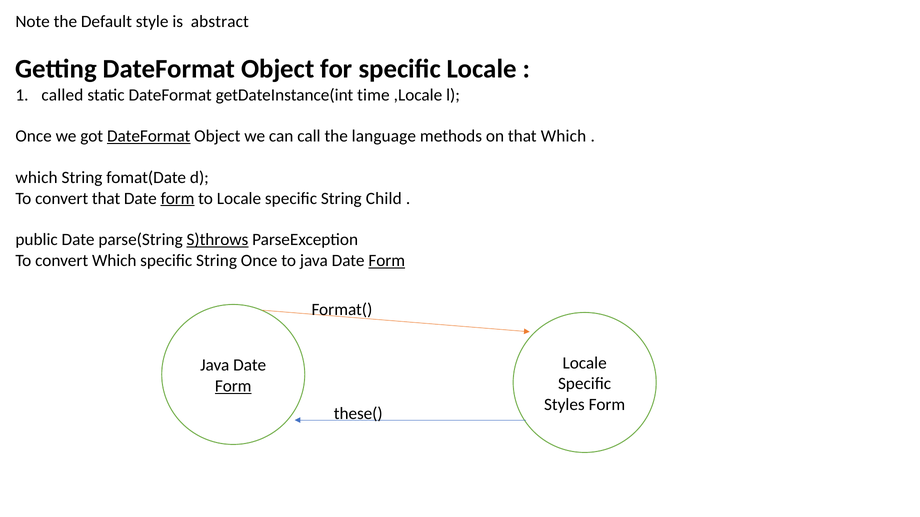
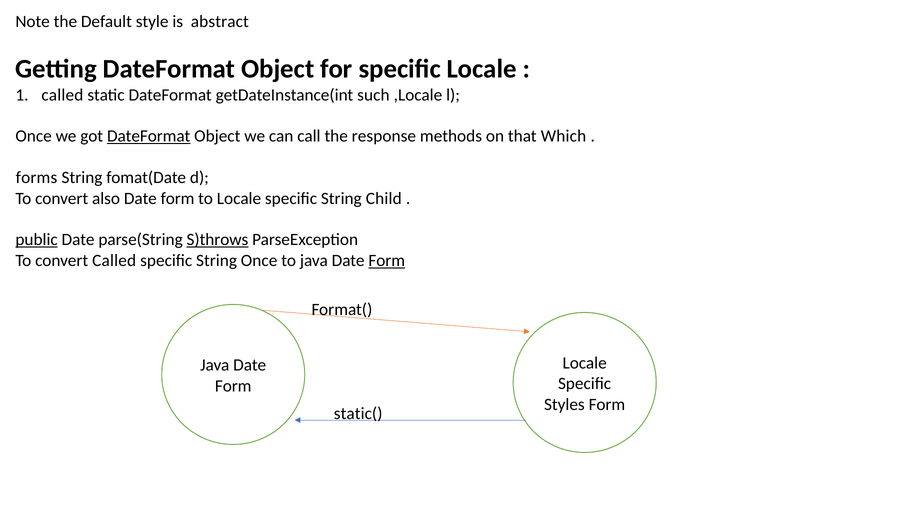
time: time -> such (373, 95)
language: language -> response (384, 136)
which: which -> forms (37, 178)
convert that: that -> also (106, 199)
form underline: present -> none (178, 199)
public underline: none -> present (37, 240)
convert Which: Which -> Called (114, 261)
Form underline: present -> none (233, 386)
these(: these( -> static( (358, 414)
